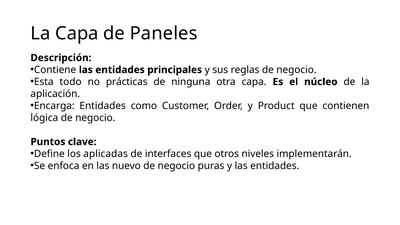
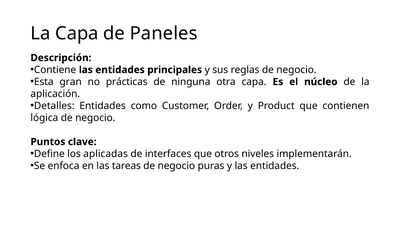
todo: todo -> gran (71, 82)
Encarga: Encarga -> Detalles (54, 106)
nuevo: nuevo -> tareas (126, 166)
